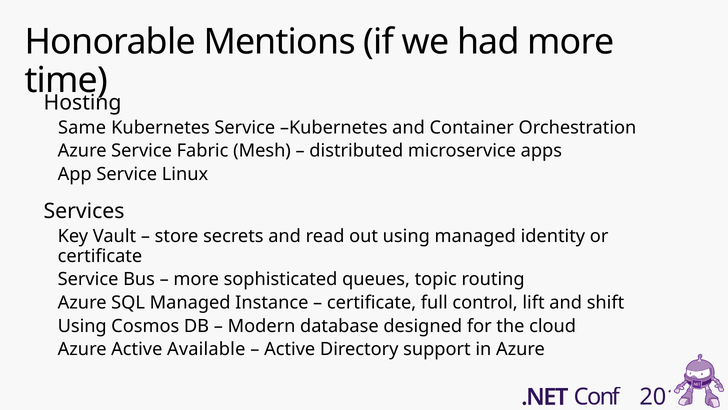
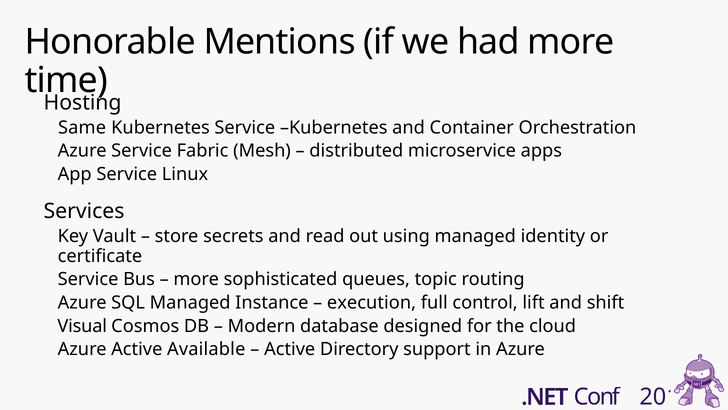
certificate: certificate -> execution (371, 302)
Using: Using -> Visual (82, 326)
